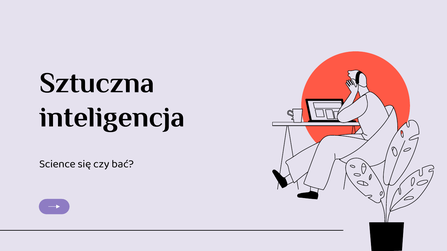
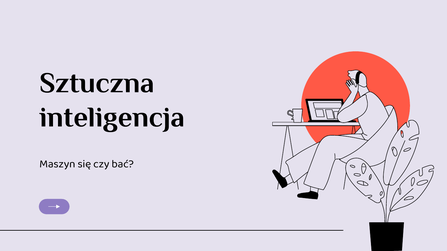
Science: Science -> Maszyn (57, 164)
